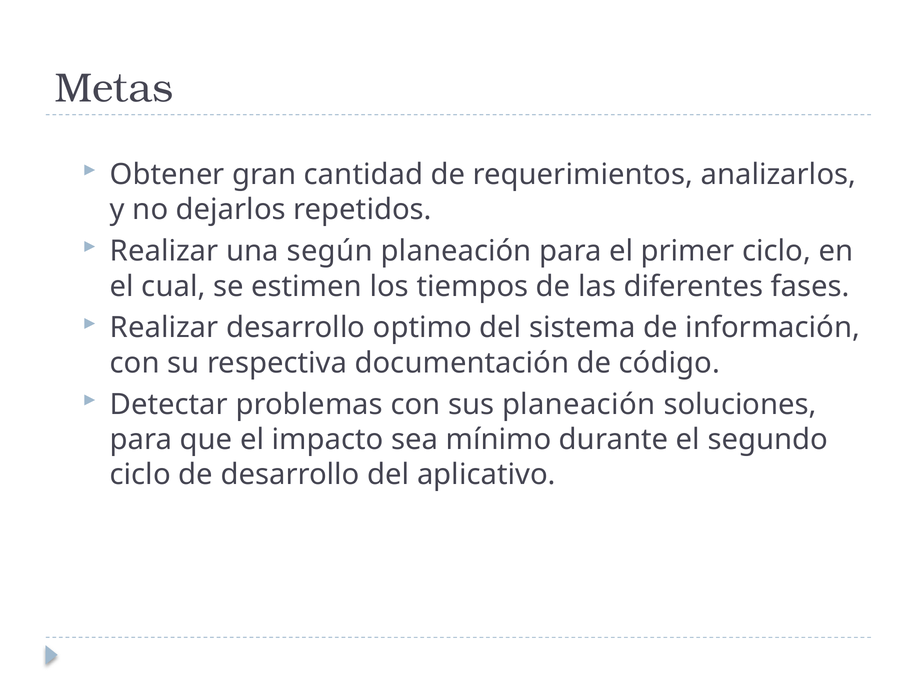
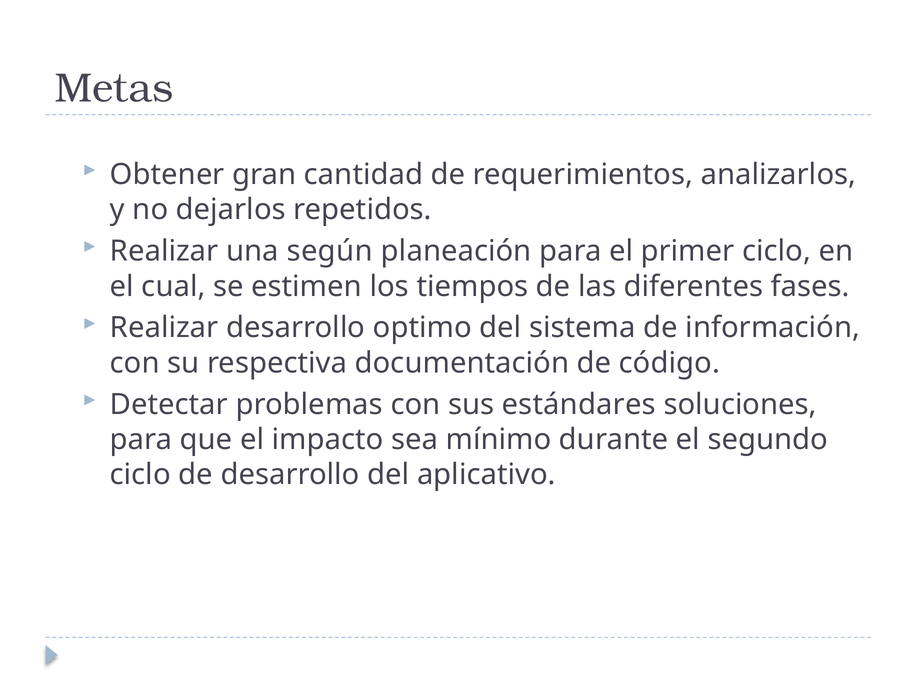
sus planeación: planeación -> estándares (579, 404)
